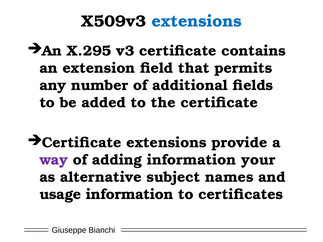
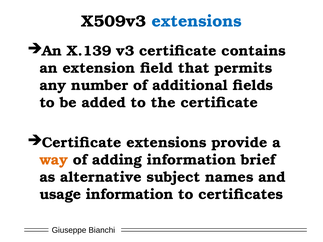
X.295: X.295 -> X.139 (89, 51)
way colour: purple -> orange (54, 160)
your: your -> brief (258, 160)
